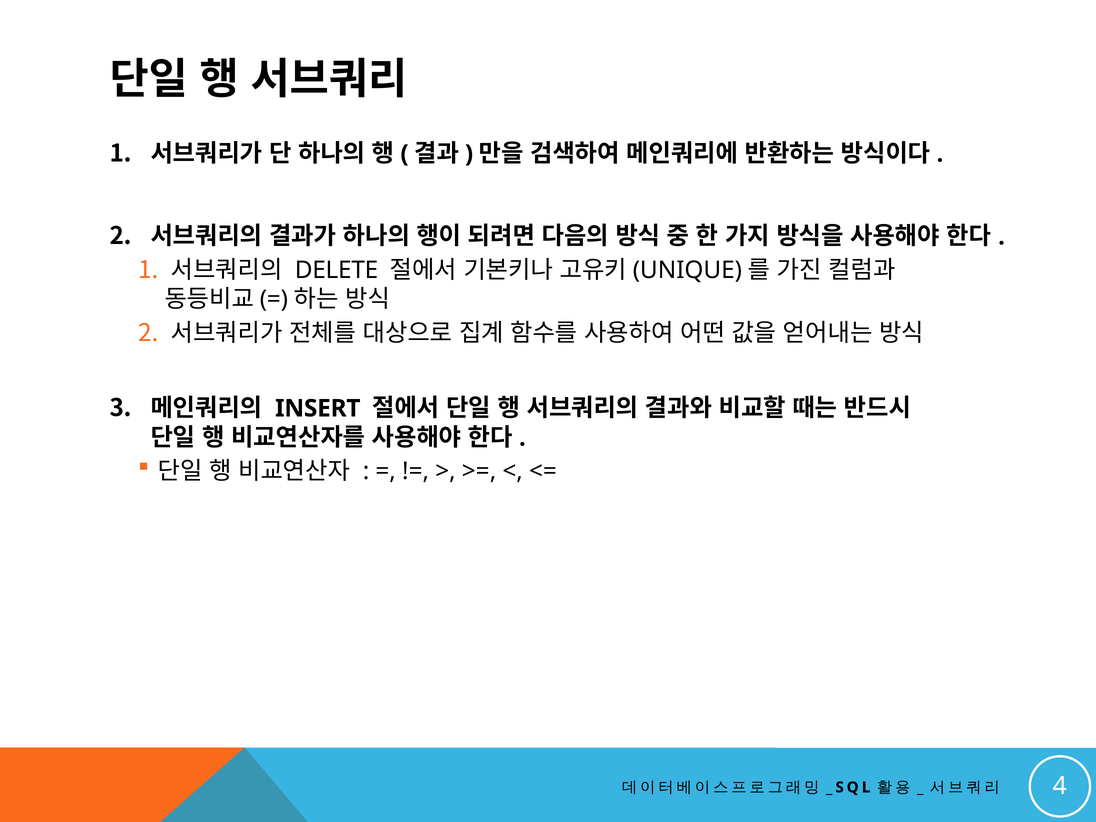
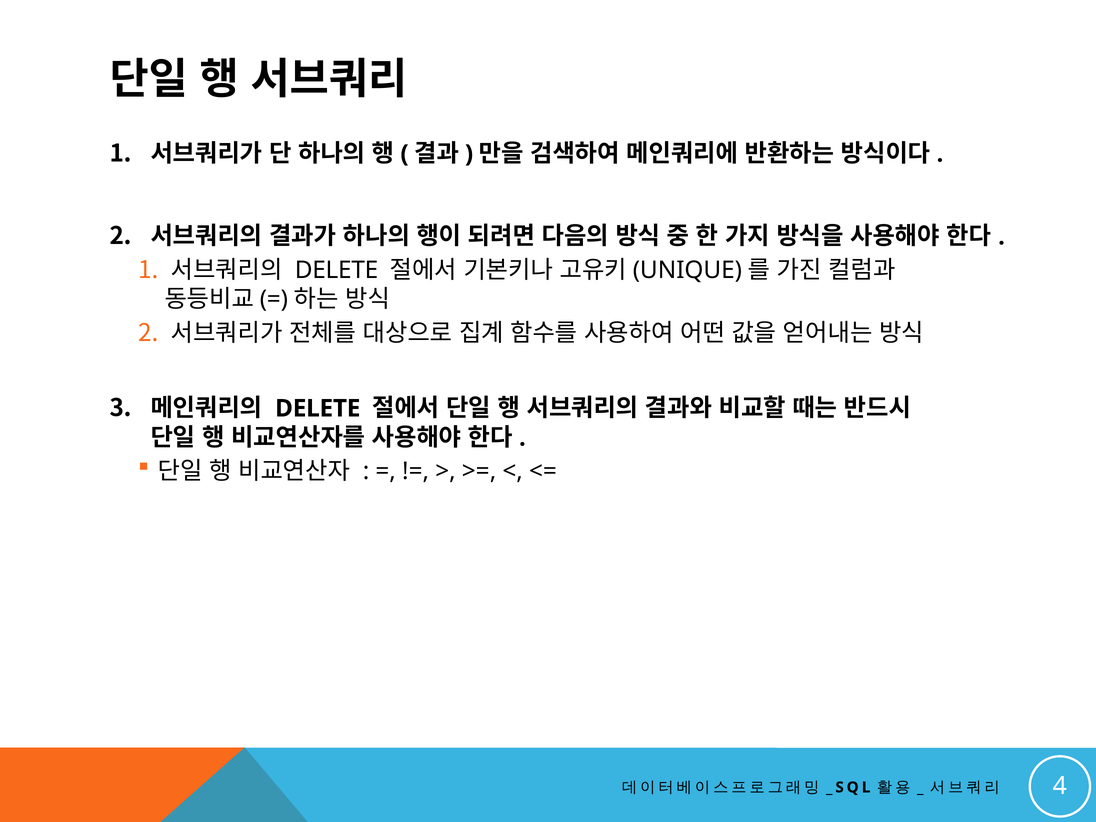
INSERT: INSERT -> DELETE (318, 408)
